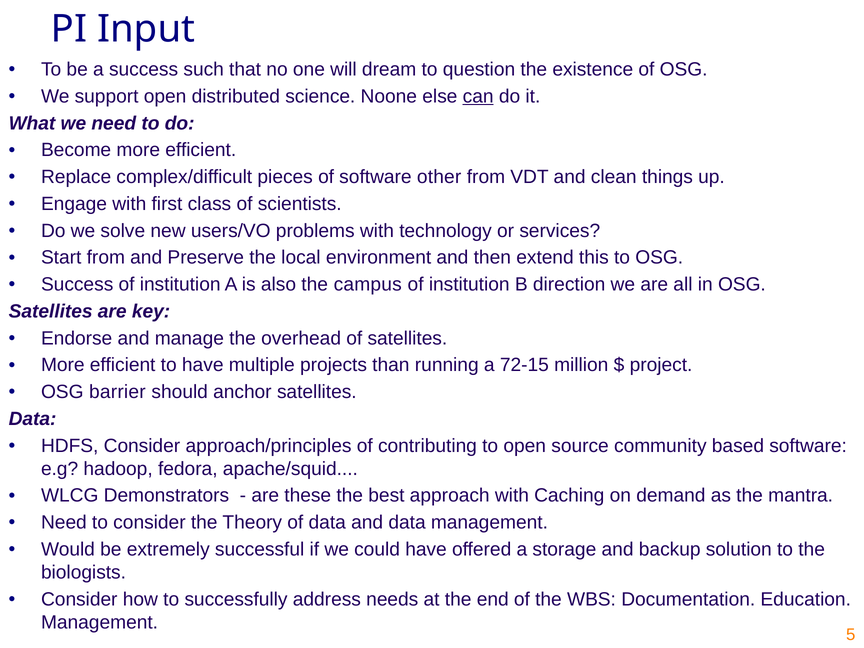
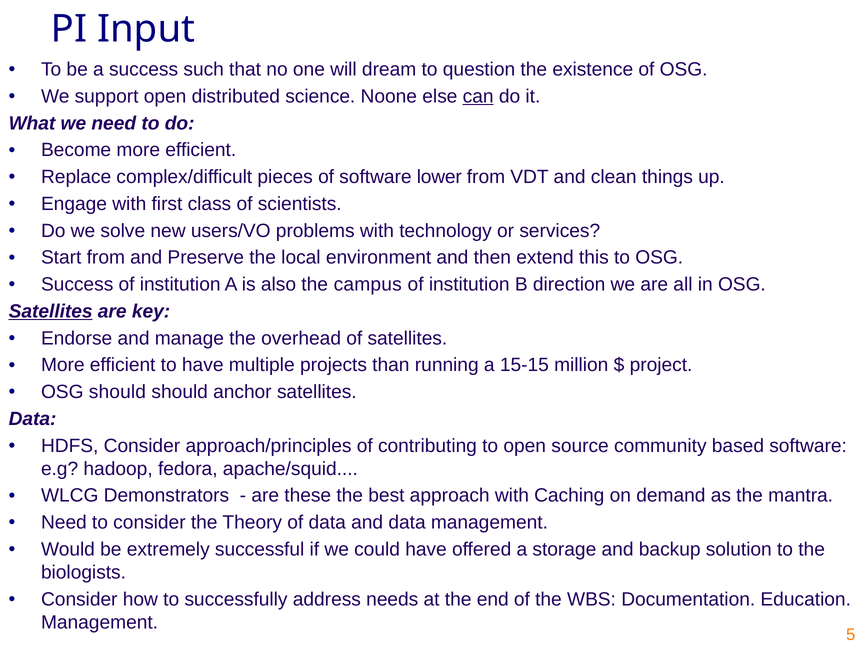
other: other -> lower (439, 177)
Satellites underline: none -> present (51, 311)
72-15: 72-15 -> 15-15 (524, 365)
OSG barrier: barrier -> should (117, 392)
